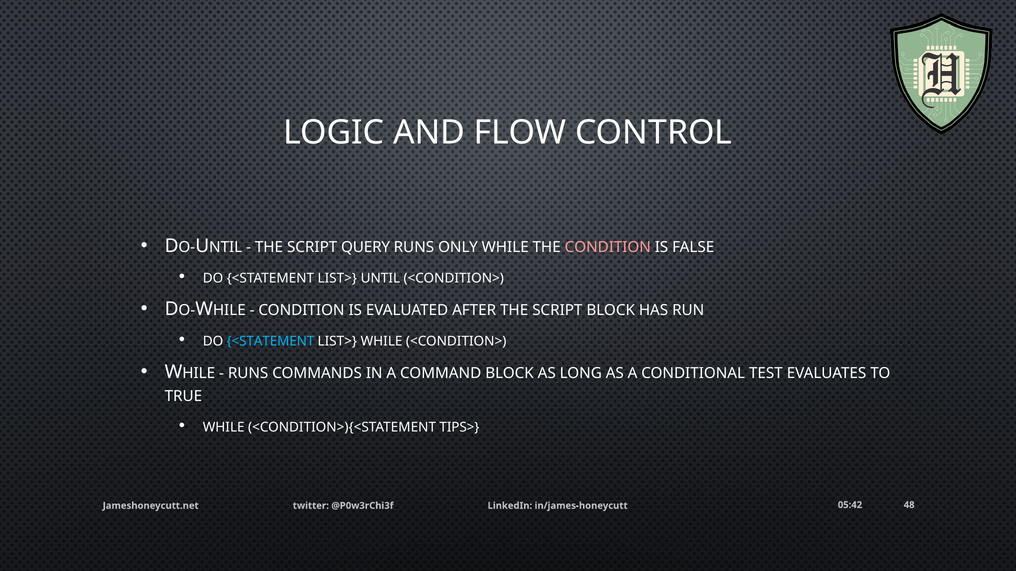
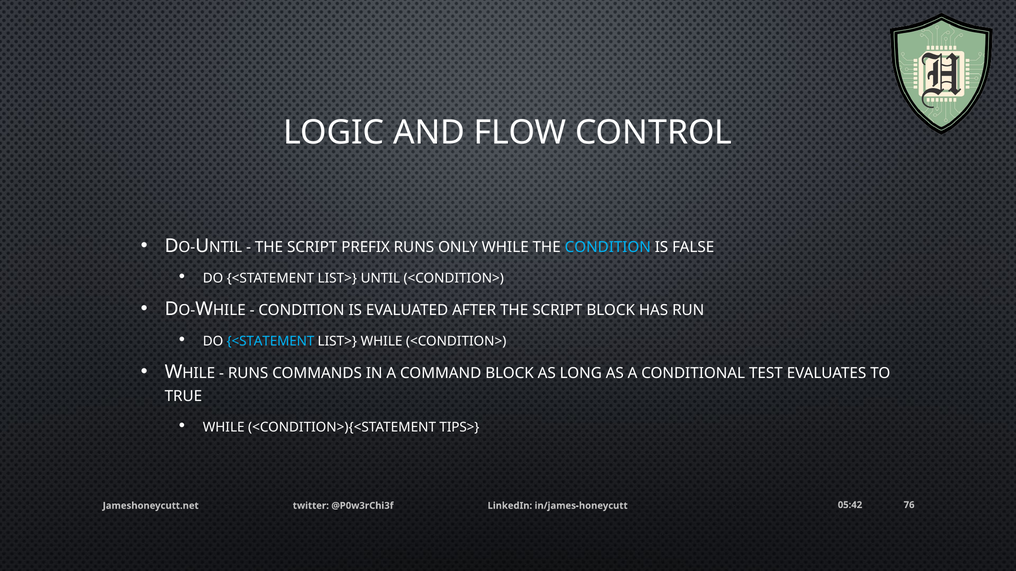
QUERY: QUERY -> PREFIX (366, 247)
CONDITION colour: pink -> light blue (608, 247)
48: 48 -> 76 (909, 505)
